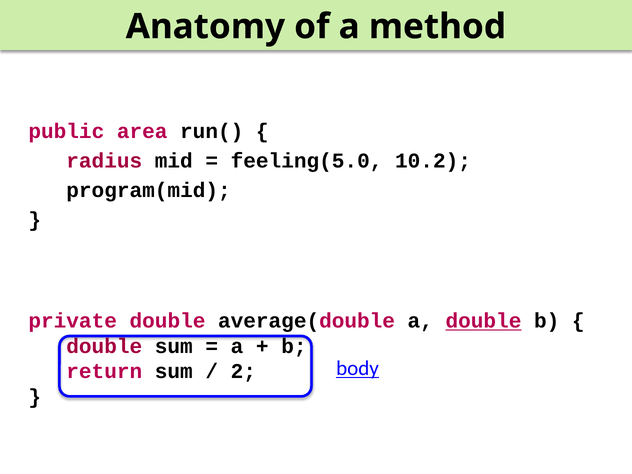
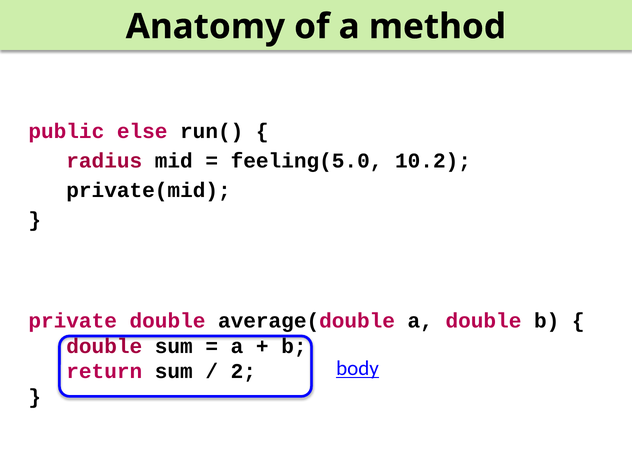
area: area -> else (142, 131)
program(mid: program(mid -> private(mid (149, 190)
double underline: present -> none (483, 321)
